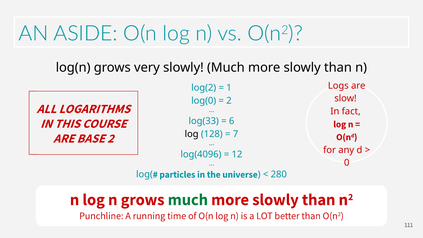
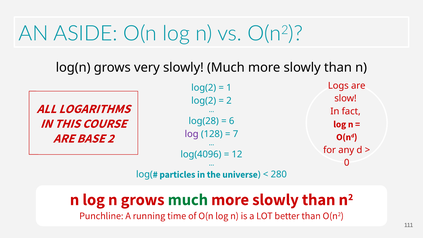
log(0: log(0 -> log(2 (204, 101)
log(33: log(33 -> log(28 (204, 121)
log colour: black -> purple (192, 134)
